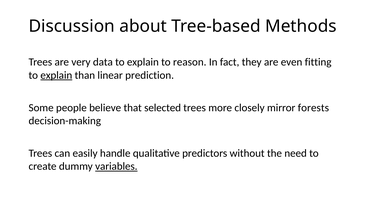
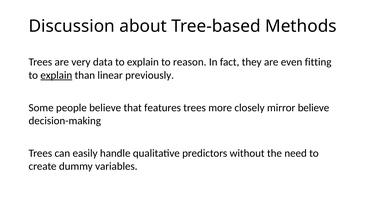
prediction: prediction -> previously (150, 75)
selected: selected -> features (163, 108)
mirror forests: forests -> believe (313, 108)
variables underline: present -> none (116, 167)
